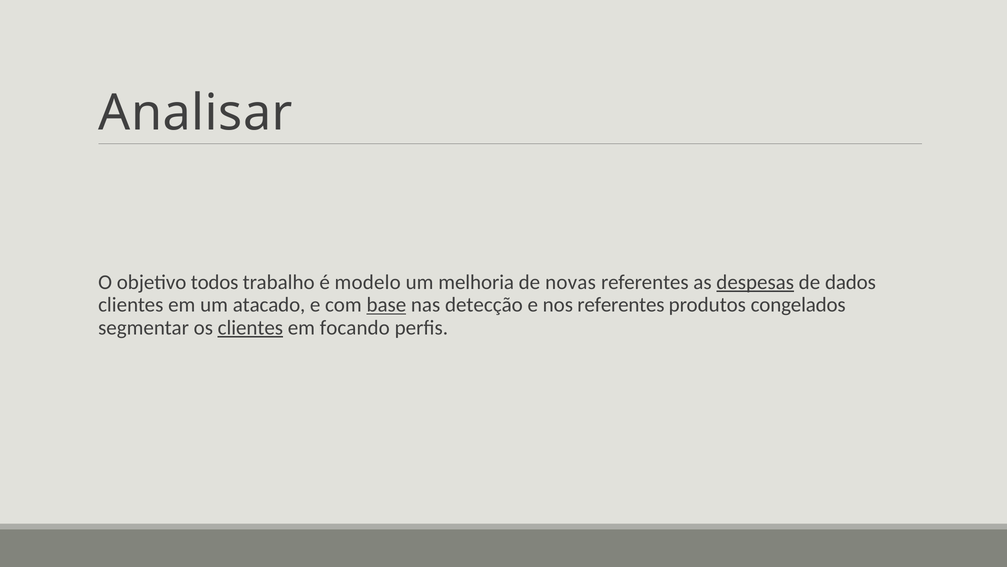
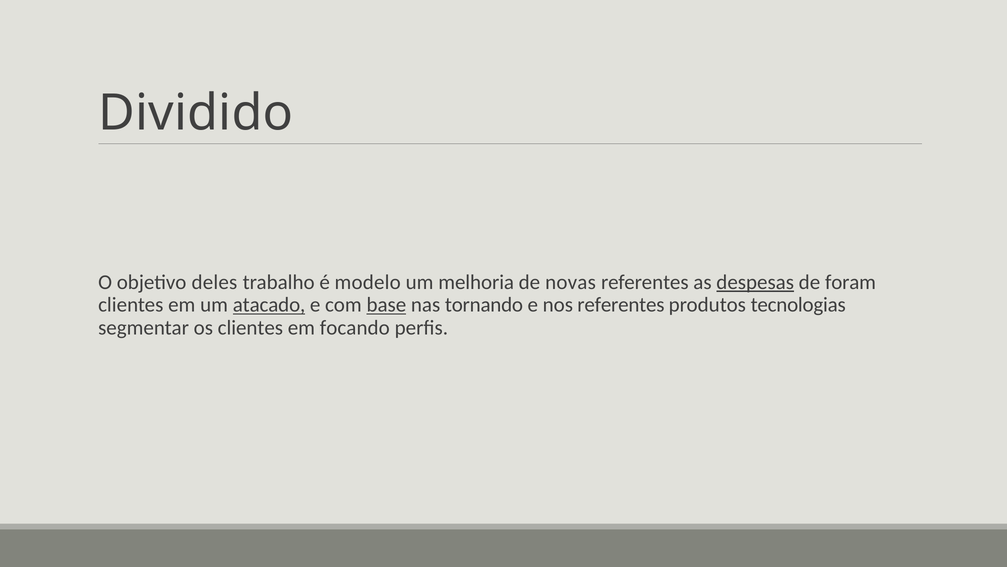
Analisar: Analisar -> Dividido (196, 113)
todos: todos -> deles (214, 282)
dados: dados -> foram (850, 282)
atacado underline: none -> present (269, 305)
detecção: detecção -> tornando (484, 305)
congelados: congelados -> tecnologias (798, 305)
clientes underline: present -> none (250, 327)
